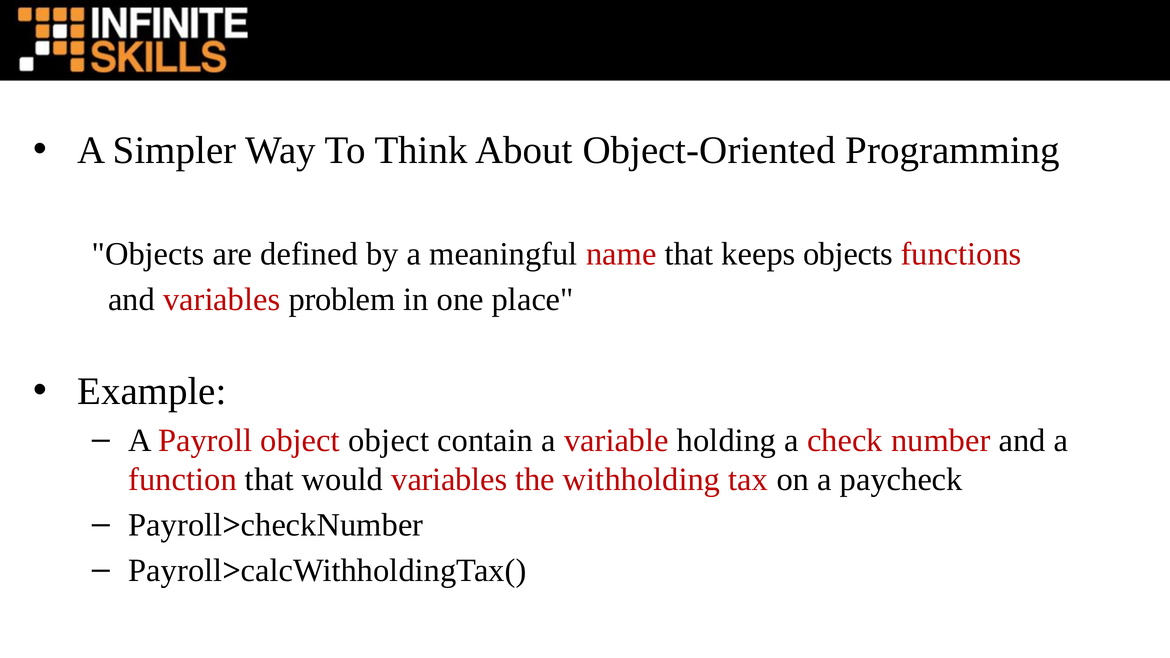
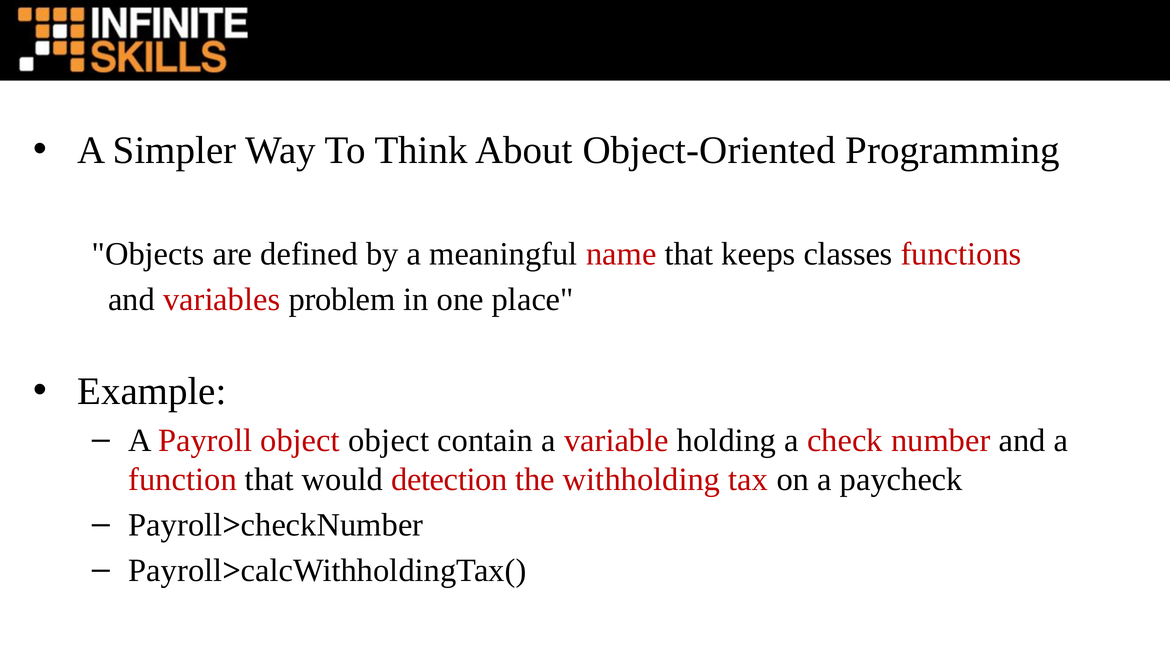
keeps objects: objects -> classes (848, 254)
would variables: variables -> detection (449, 480)
